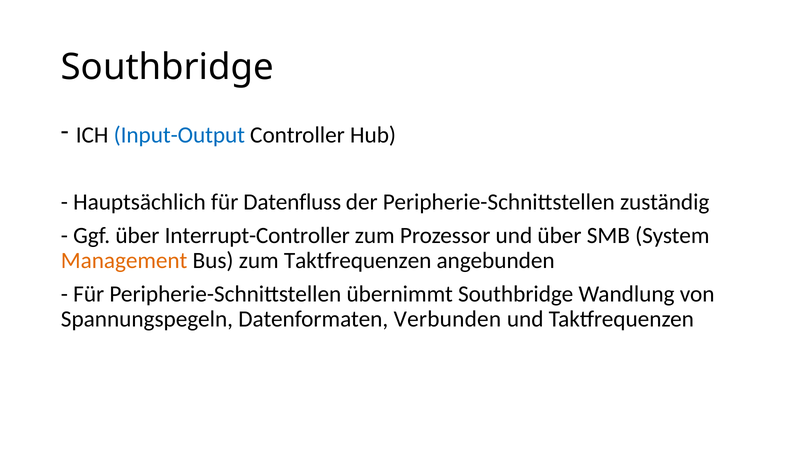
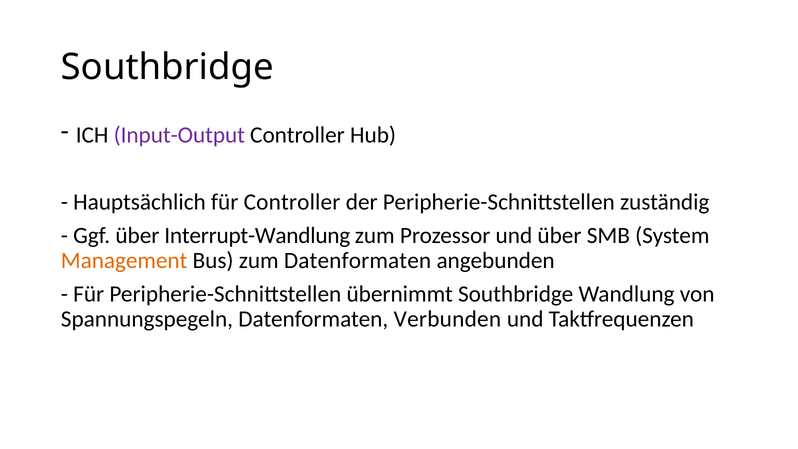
Input-Output colour: blue -> purple (179, 135)
für Datenfluss: Datenfluss -> Controller (292, 202)
Interrupt-Controller: Interrupt-Controller -> Interrupt-Wandlung (257, 235)
zum Taktfrequenzen: Taktfrequenzen -> Datenformaten (358, 260)
